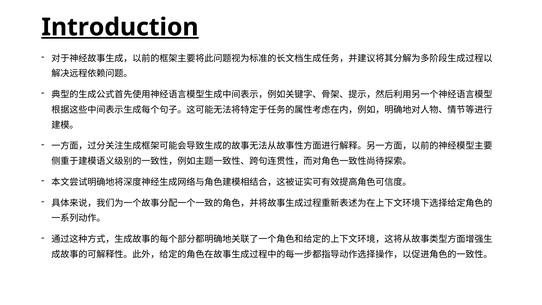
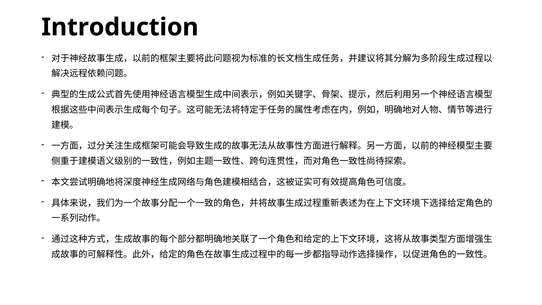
Introduction underline: present -> none (120, 27)
